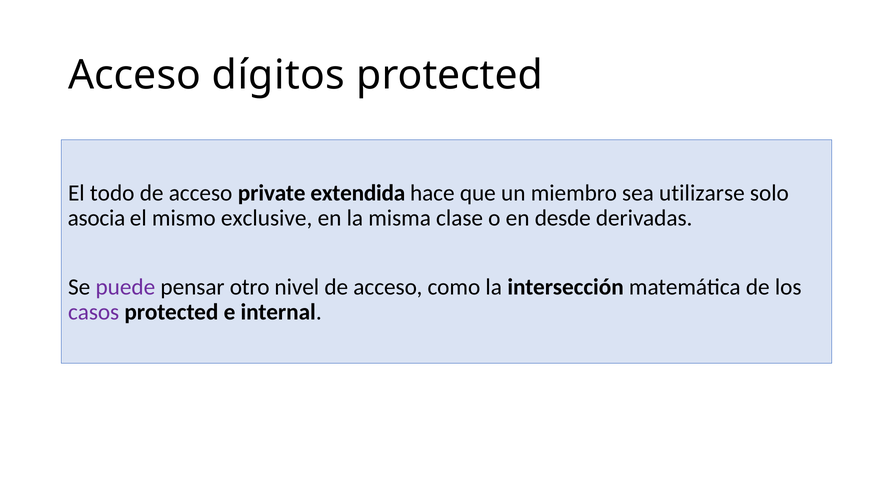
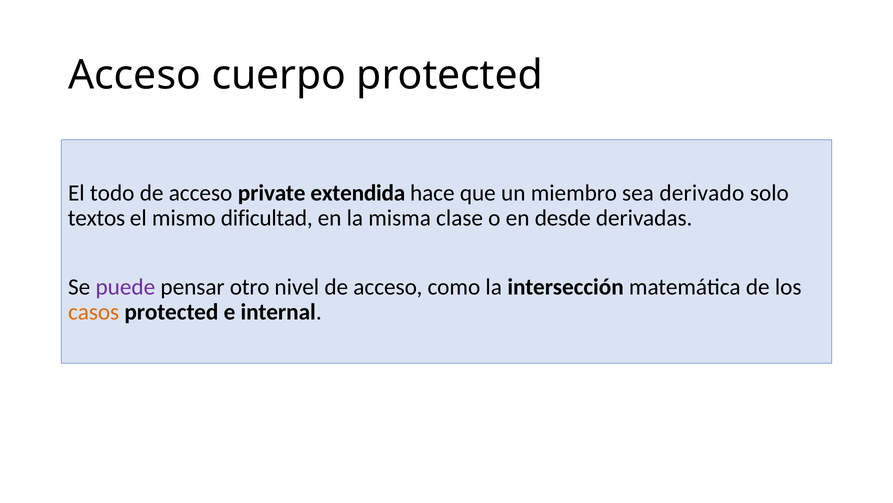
dígitos: dígitos -> cuerpo (279, 75)
utilizarse: utilizarse -> derivado (702, 193)
asocia: asocia -> textos (96, 218)
exclusive: exclusive -> dificultad (267, 218)
casos colour: purple -> orange (94, 312)
